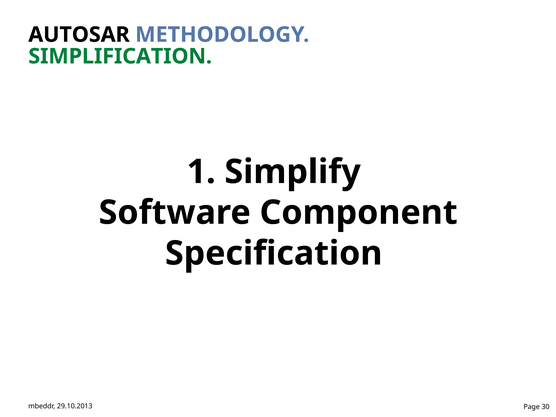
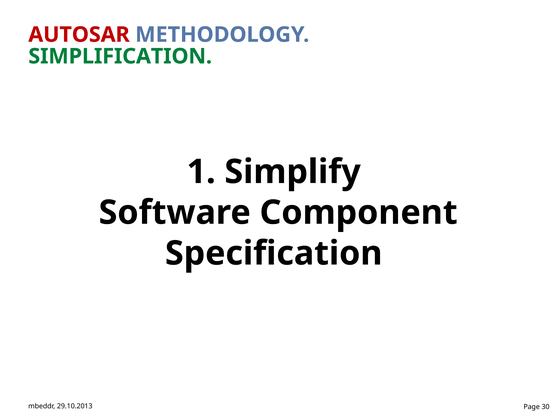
AUTOSAR colour: black -> red (79, 35)
